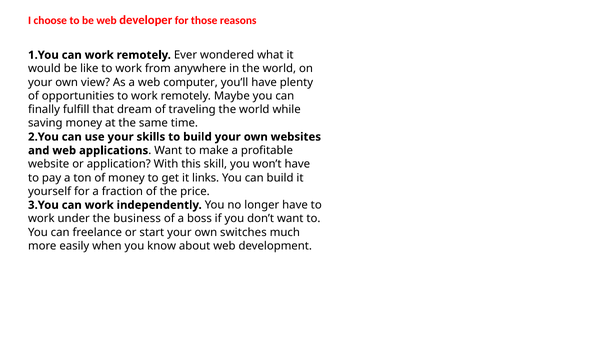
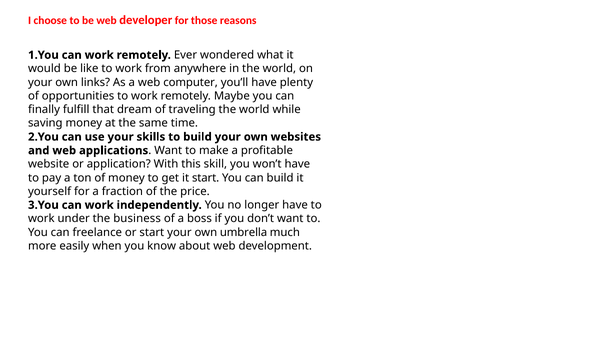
view: view -> links (96, 82)
it links: links -> start (206, 178)
switches: switches -> umbrella (244, 233)
